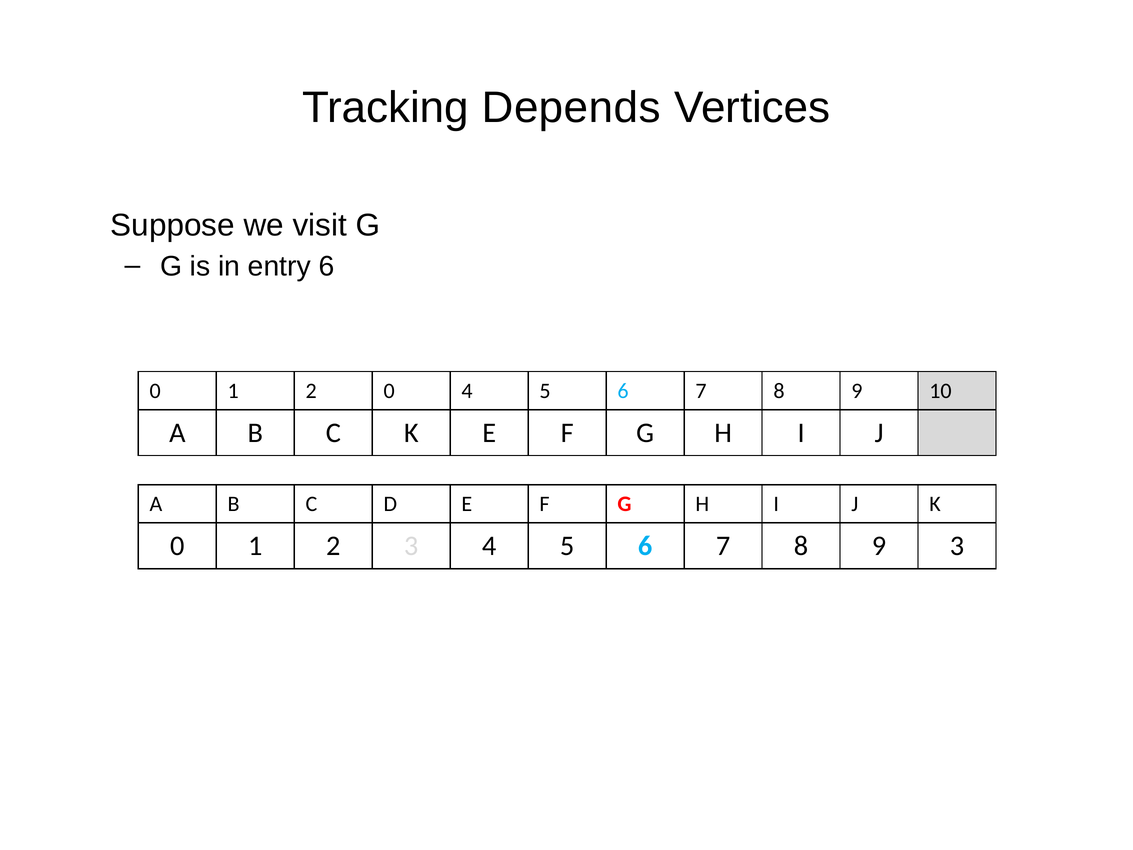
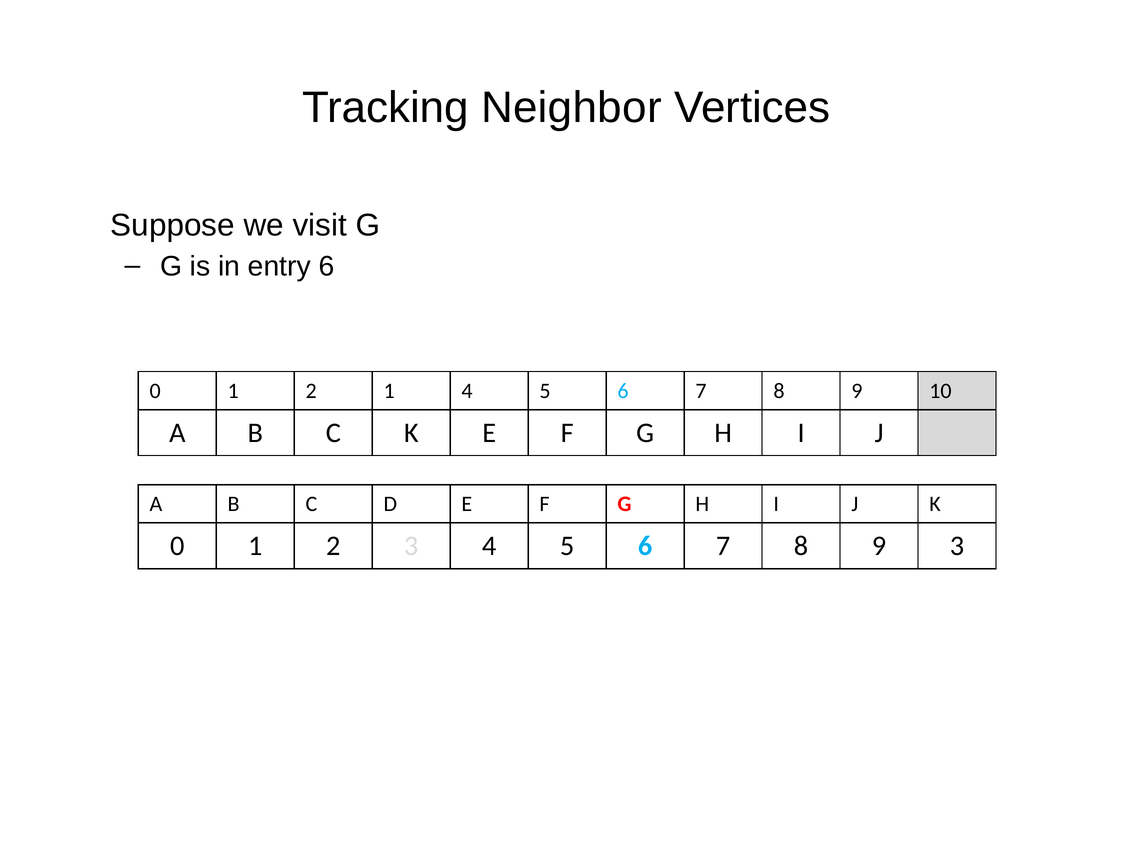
Depends: Depends -> Neighbor (571, 108)
2 0: 0 -> 1 (389, 391)
